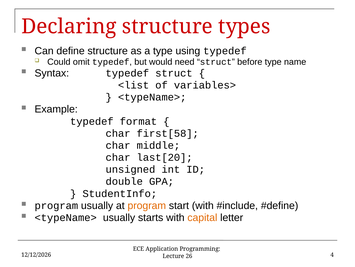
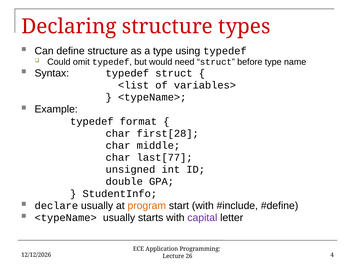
first[58: first[58 -> first[28 (168, 133)
last[20: last[20 -> last[77 (165, 157)
program: program -> declare (56, 205)
capital colour: orange -> purple (202, 217)
